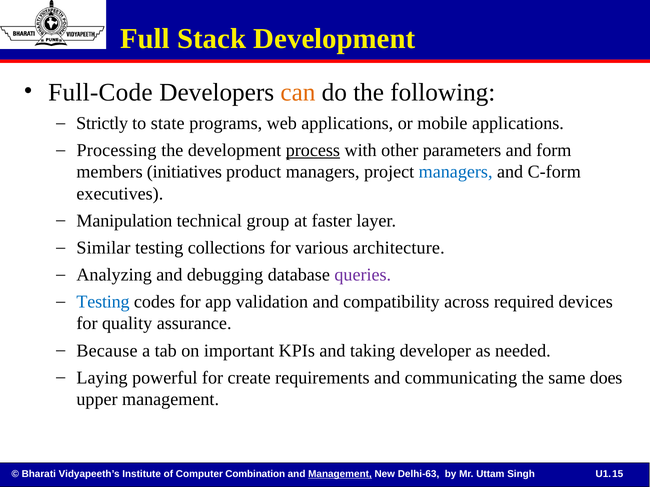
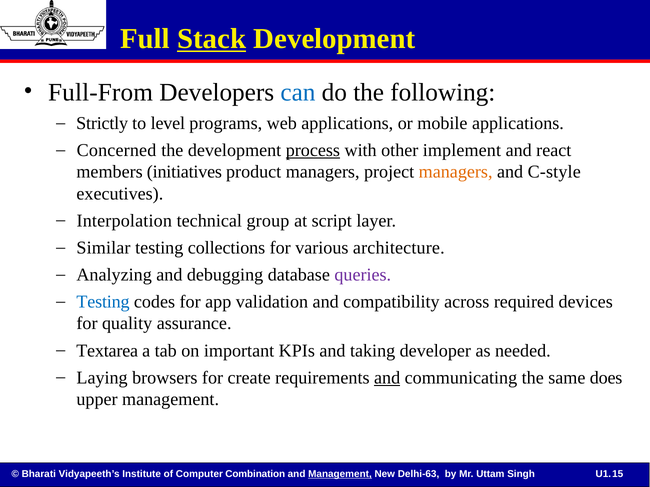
Stack underline: none -> present (212, 39)
Full-Code: Full-Code -> Full-From (100, 92)
can colour: orange -> blue (298, 92)
state: state -> level (168, 123)
Processing: Processing -> Concerned (117, 150)
parameters: parameters -> implement (462, 150)
form: form -> react (554, 150)
managers colour: blue -> orange (456, 172)
C-form: C-form -> C-style (554, 172)
Manipulation: Manipulation -> Interpolation (124, 221)
faster: faster -> script (332, 221)
Because: Because -> Textarea (107, 351)
powerful: powerful -> browsers (165, 378)
and underline: none -> present (387, 378)
